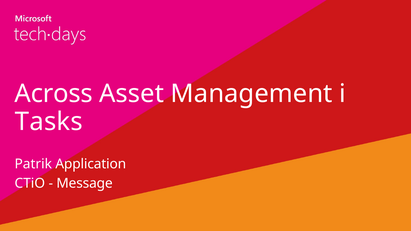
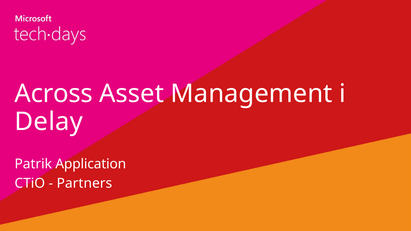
Tasks: Tasks -> Delay (49, 122)
Message: Message -> Partners (84, 183)
